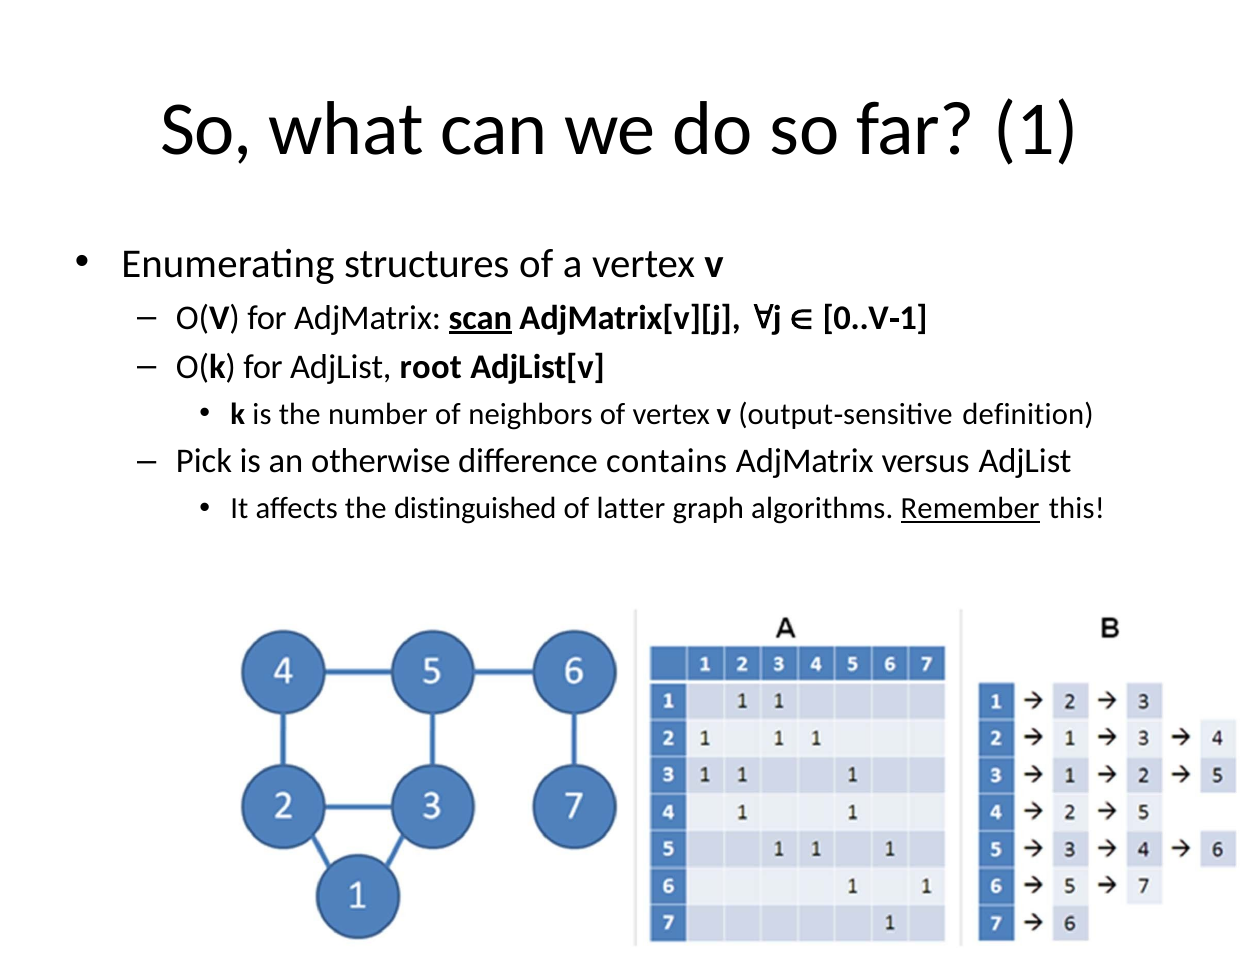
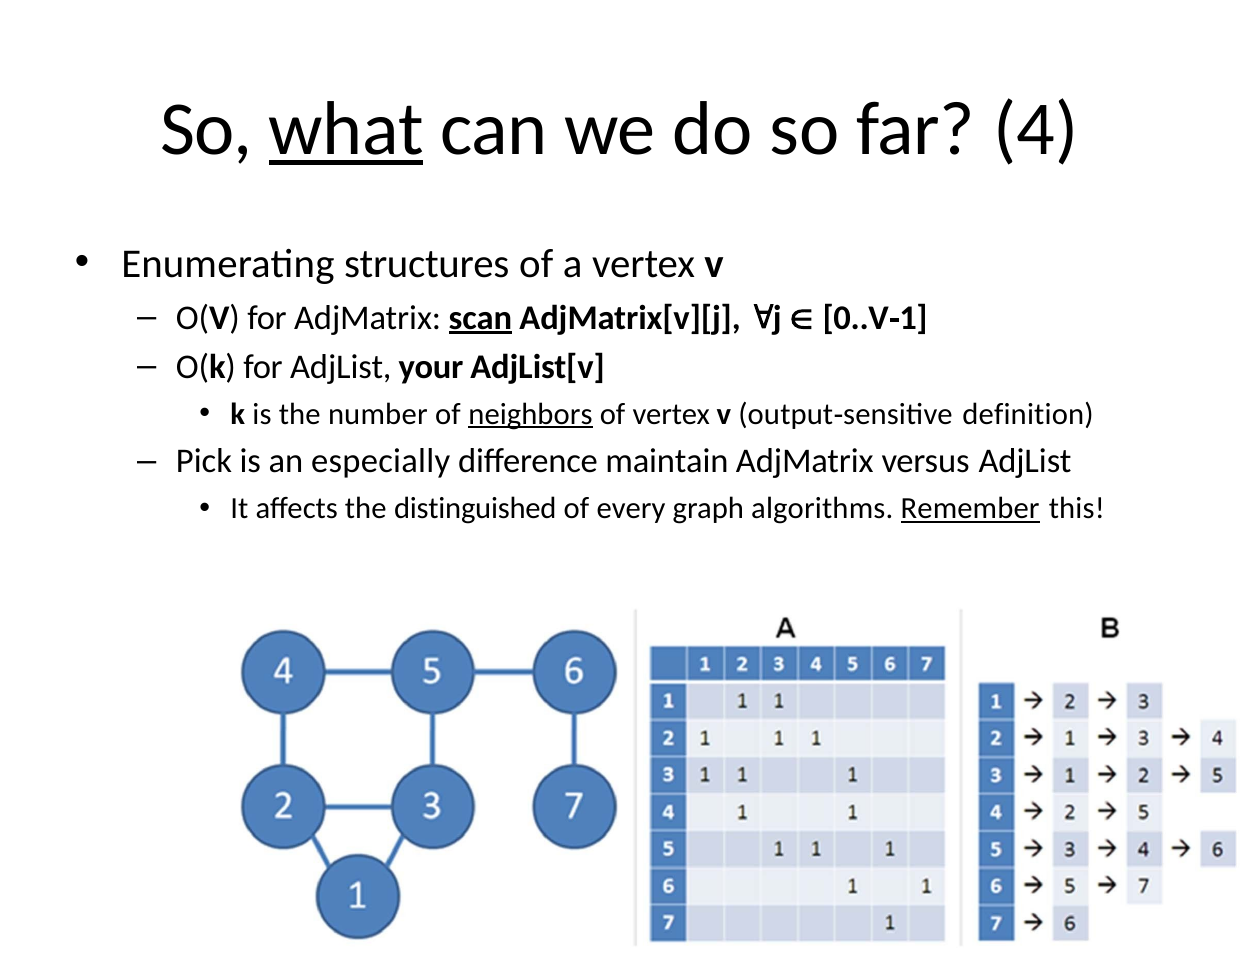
what underline: none -> present (346, 130)
far 1: 1 -> 4 (1036, 130)
root: root -> your (431, 367)
neighbors underline: none -> present (530, 414)
otherwise: otherwise -> especially (381, 462)
contains: contains -> maintain (667, 462)
latter: latter -> every (631, 509)
